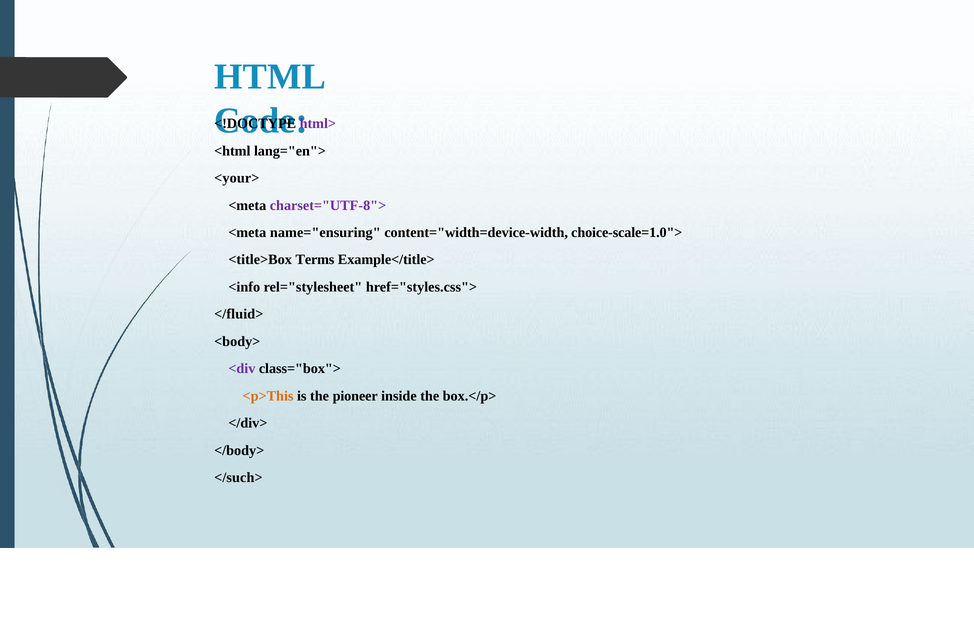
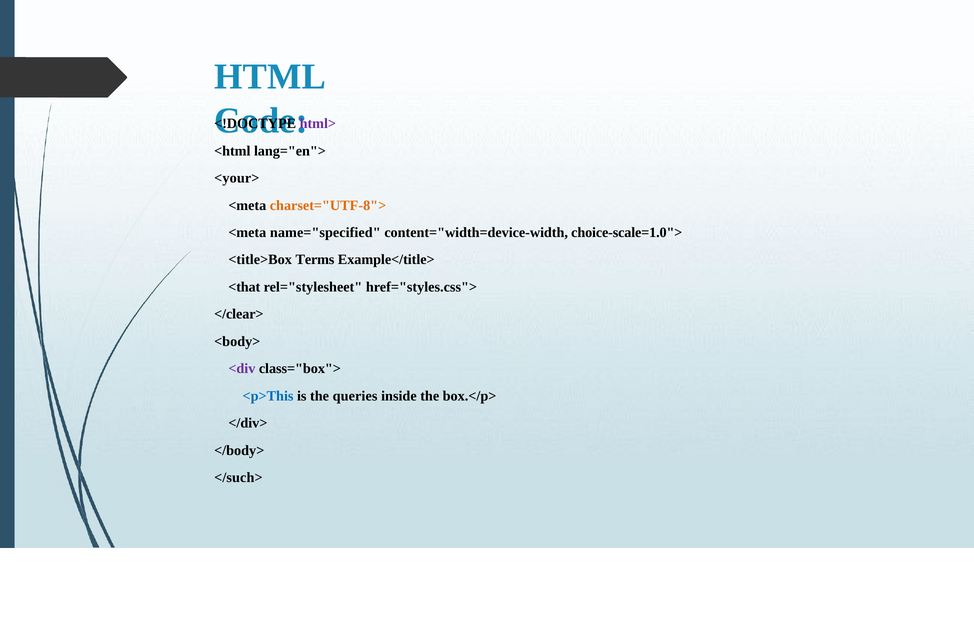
charset="UTF-8"> colour: purple -> orange (328, 205)
name="ensuring: name="ensuring -> name="specified (325, 233)
<info: <info -> <that (244, 287)
</fluid>: </fluid> -> </clear> (239, 314)
<p>This colour: orange -> blue (268, 396)
pioneer: pioneer -> queries (355, 396)
